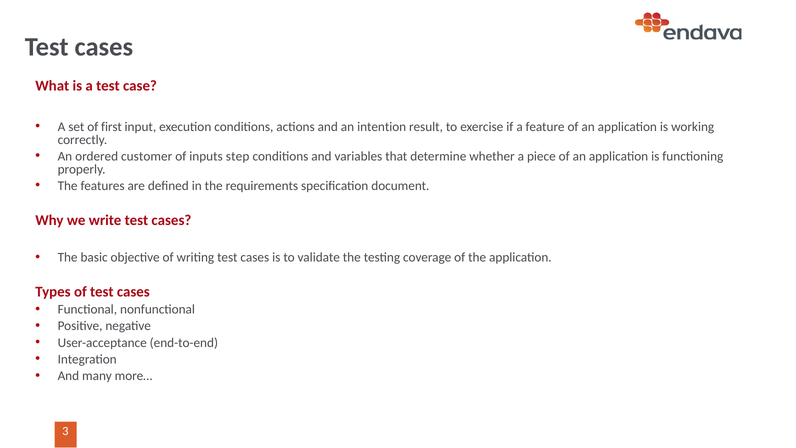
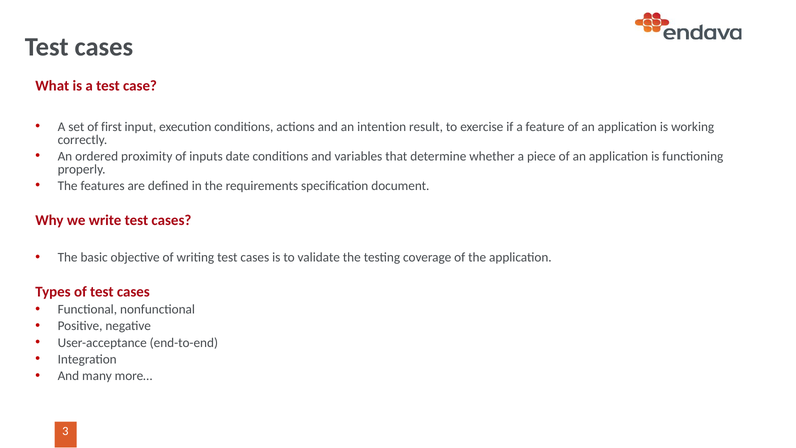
customer: customer -> proximity (147, 156)
step: step -> date (238, 156)
